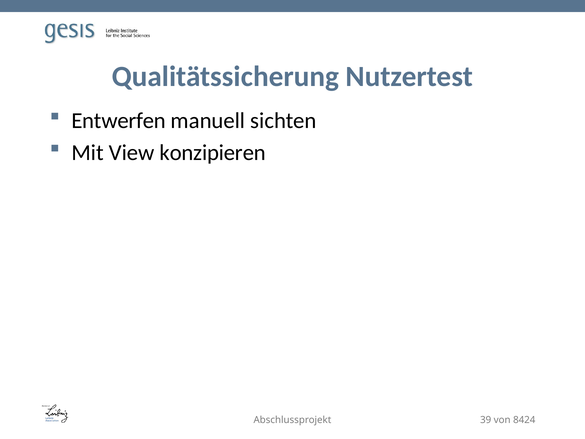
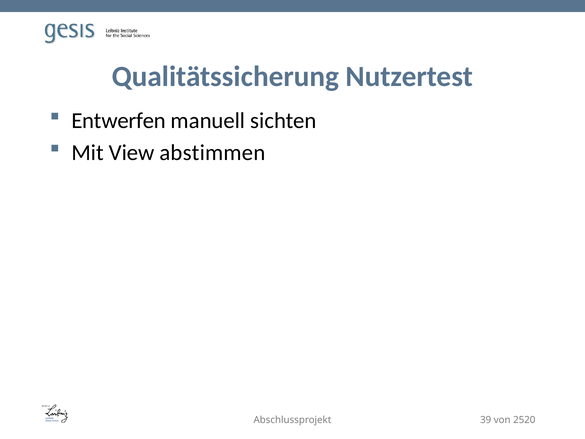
konzipieren: konzipieren -> abstimmen (212, 152)
8424: 8424 -> 2520 (524, 420)
